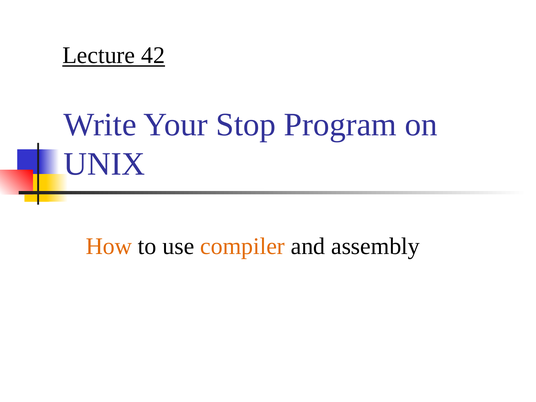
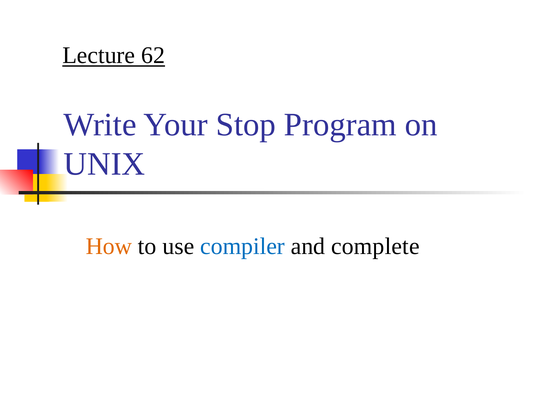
42: 42 -> 62 (153, 55)
compiler colour: orange -> blue (243, 246)
assembly: assembly -> complete (375, 246)
